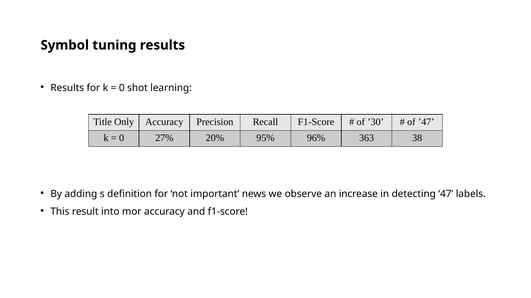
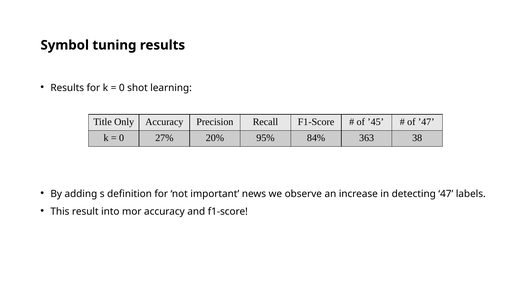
’30: ’30 -> ’45 (376, 122)
96%: 96% -> 84% (316, 138)
